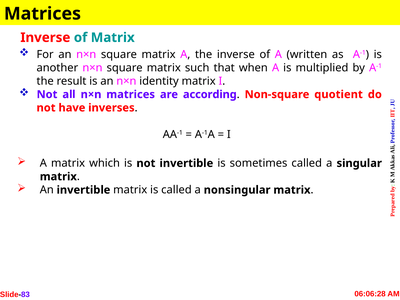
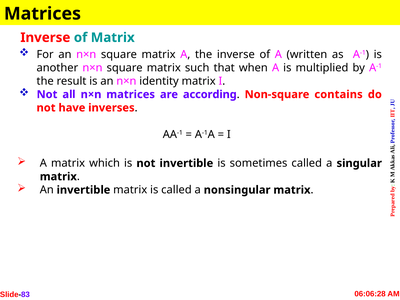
quotient: quotient -> contains (339, 94)
